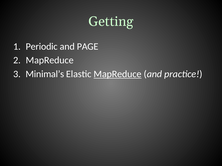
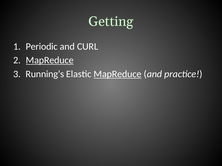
PAGE: PAGE -> CURL (88, 47)
MapReduce underline: none -> present (50, 60)
Minimal’s: Minimal’s -> Running’s (45, 74)
